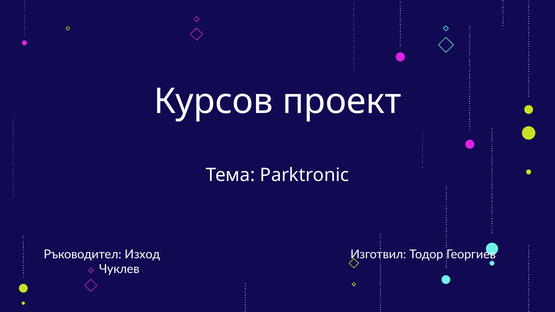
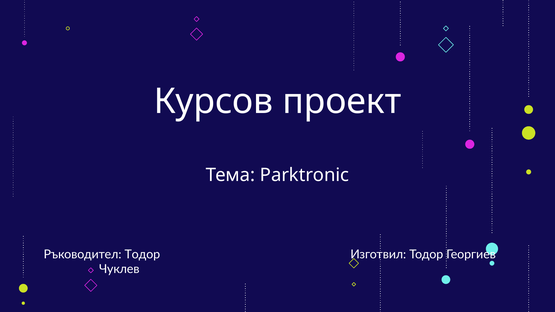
Ръководител Изход: Изход -> Тодор (142, 254)
